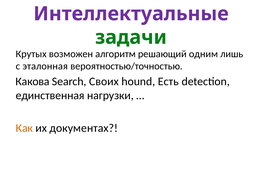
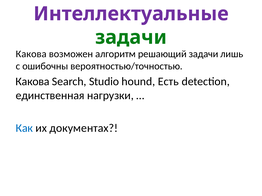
Крутых: Крутых -> Какова (31, 54)
решающий одним: одним -> задачи (204, 54)
эталонная: эталонная -> ошибочны (45, 66)
Своих: Своих -> Studio (104, 82)
Как colour: orange -> blue (24, 128)
